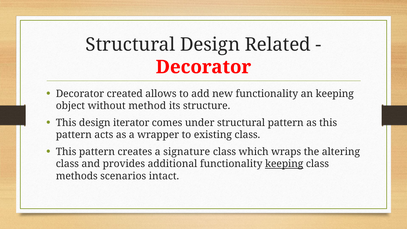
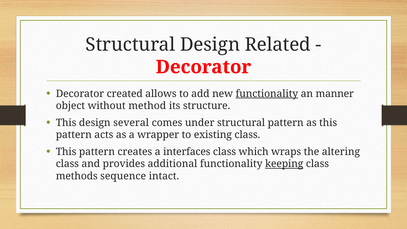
functionality underline: none -> present (267, 94)
an keeping: keeping -> manner (335, 94)
iterator: iterator -> several (131, 123)
signature: signature -> interfaces (187, 152)
scenarios: scenarios -> sequence (123, 176)
